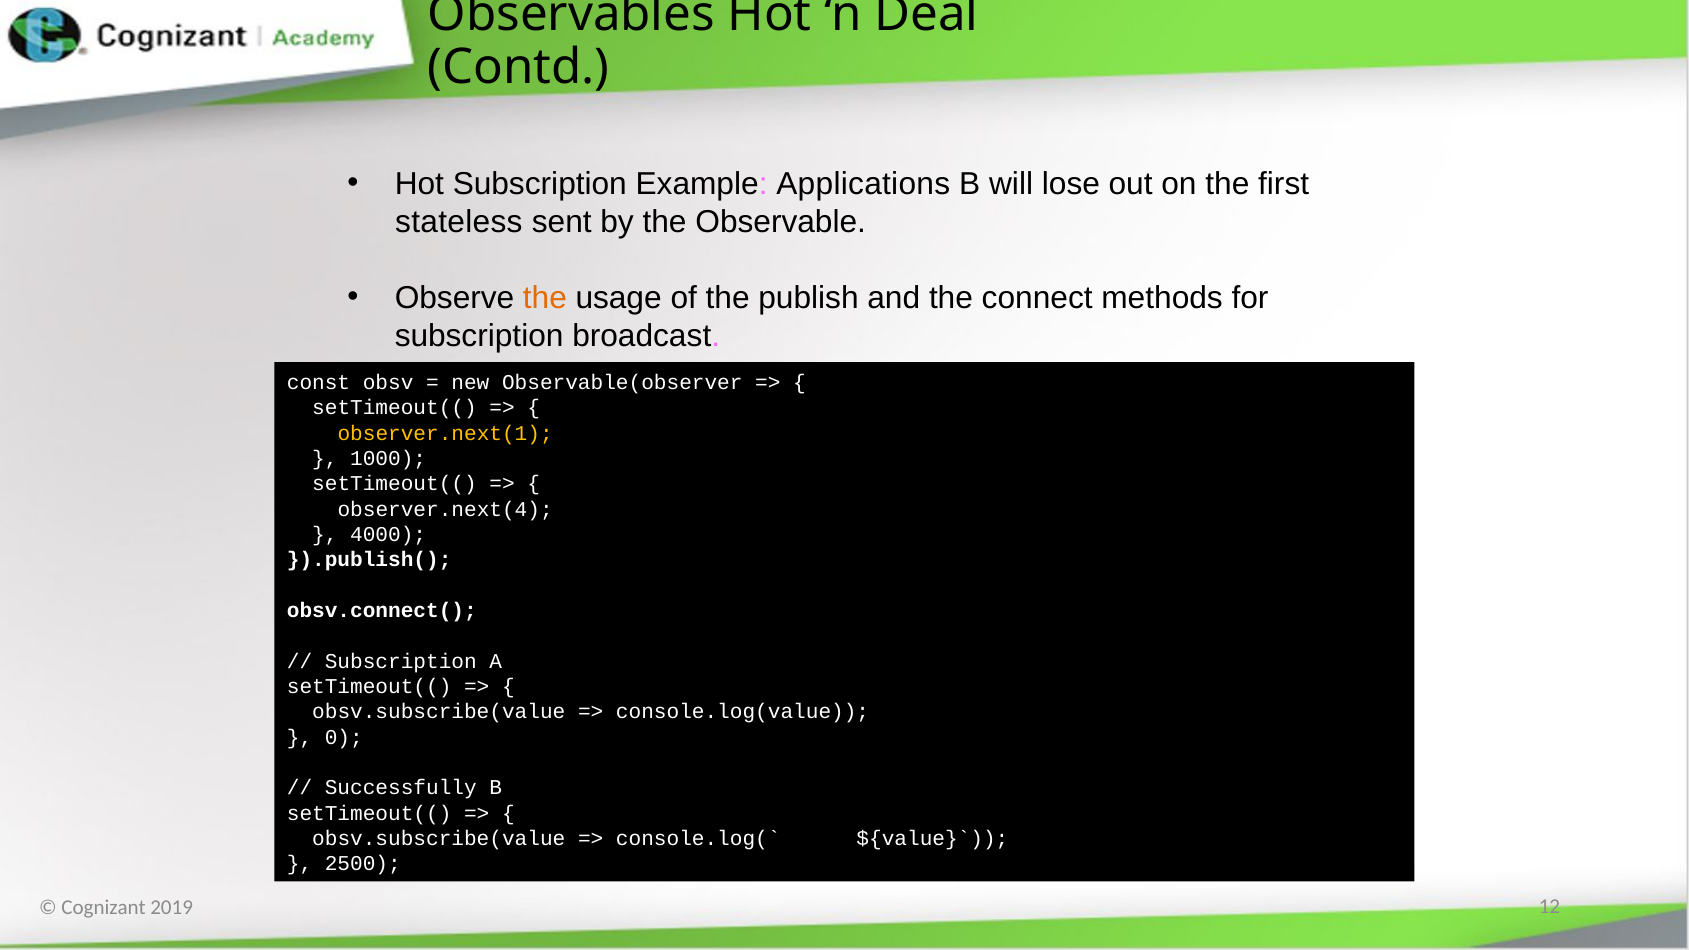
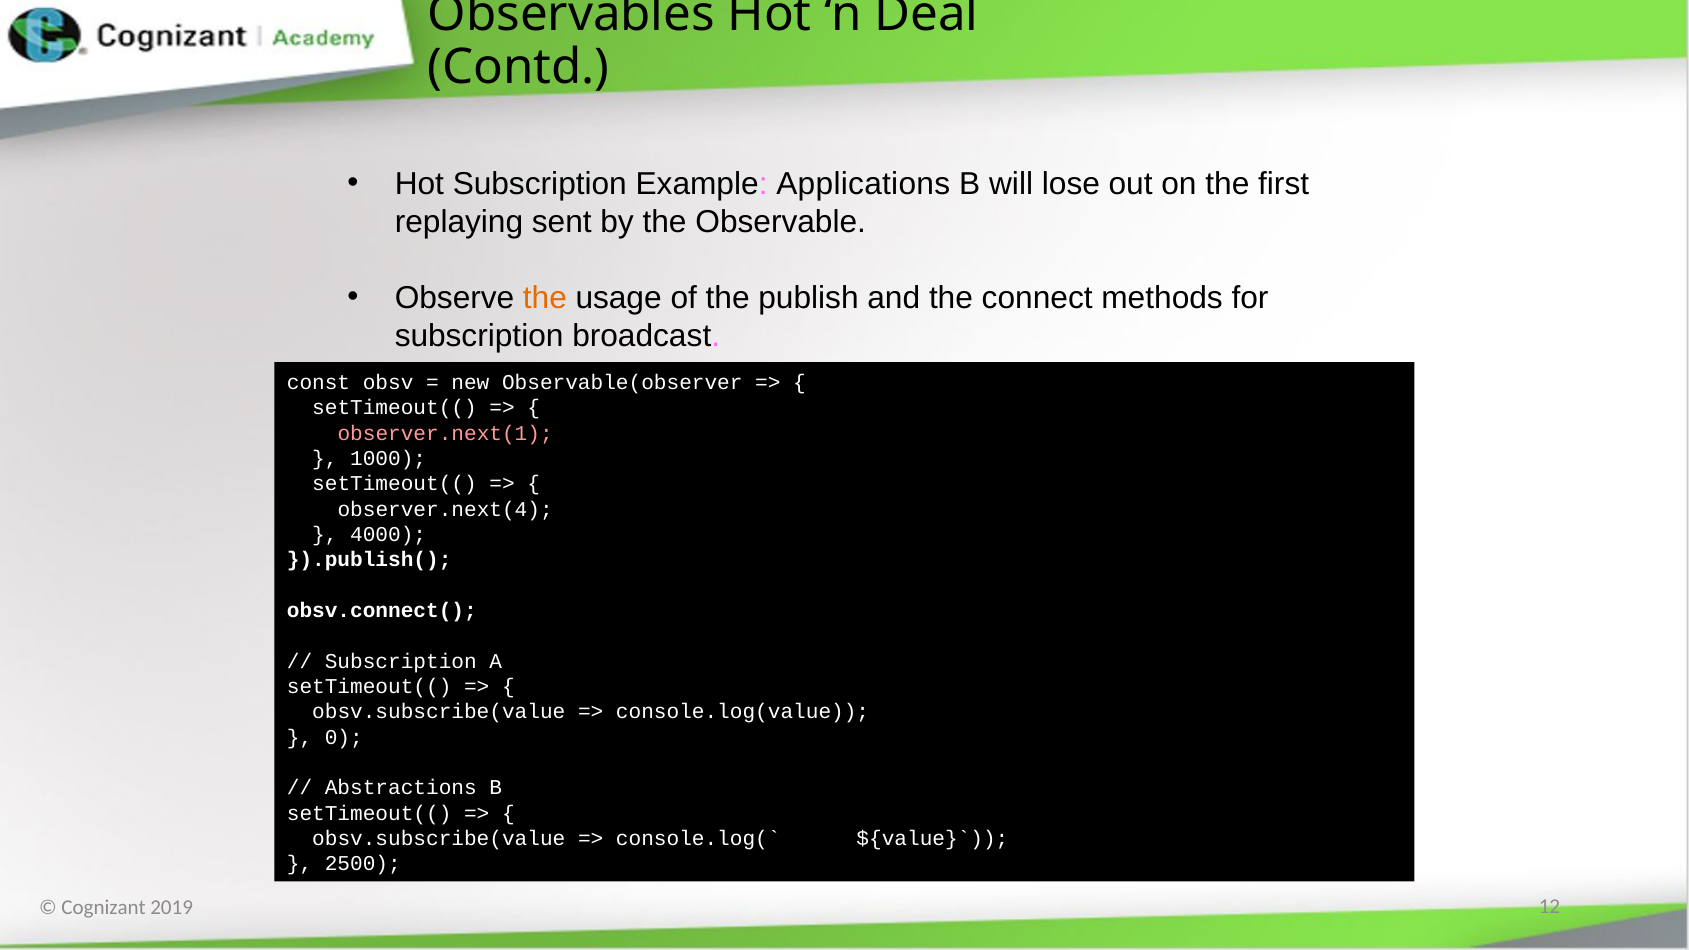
stateless: stateless -> replaying (459, 222)
observer.next(1 colour: yellow -> pink (445, 433)
Successfully: Successfully -> Abstractions (401, 788)
